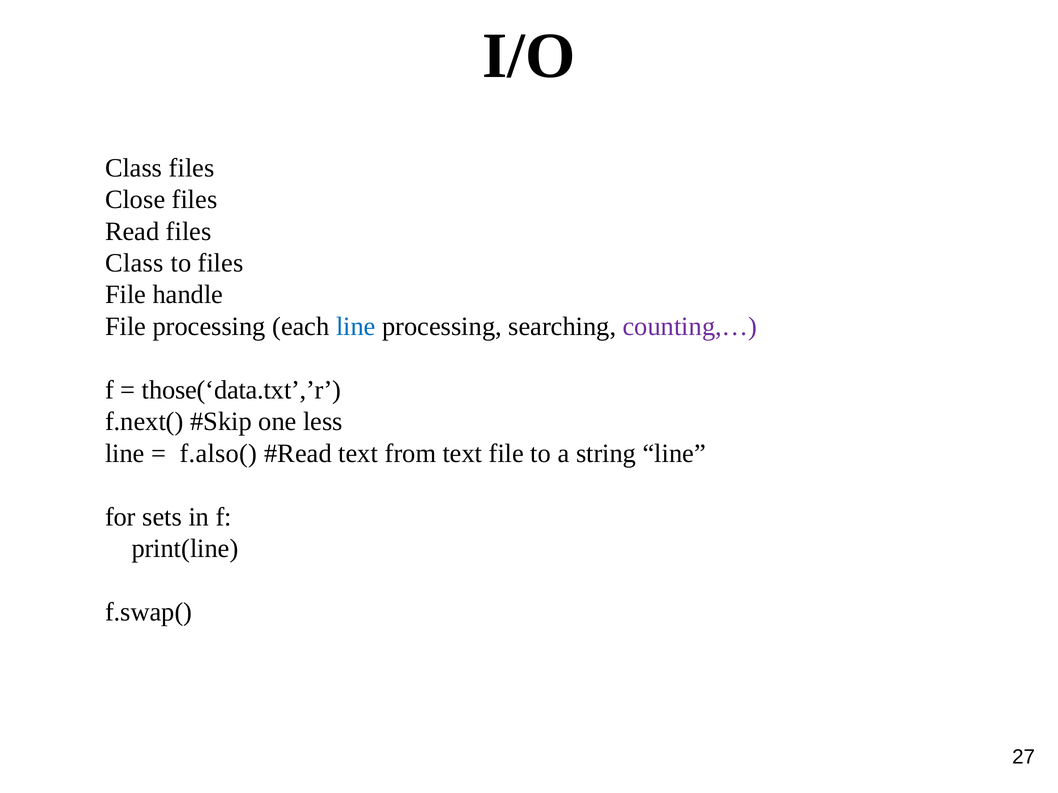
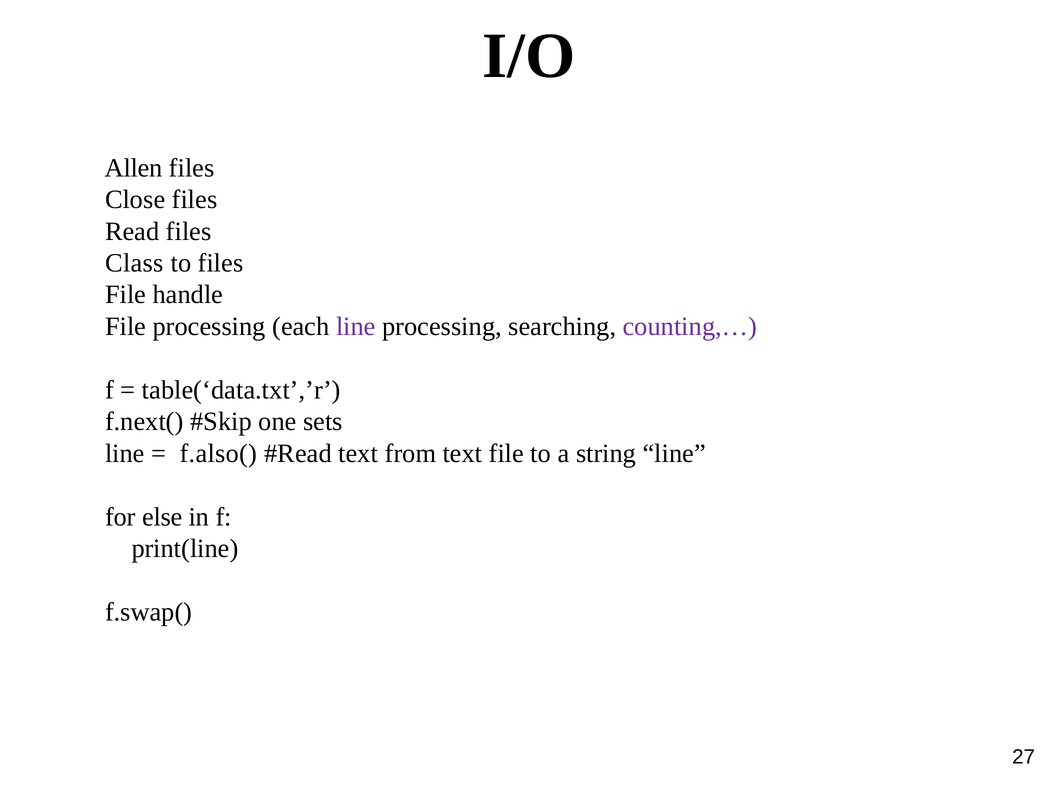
Class: Class -> Allen (134, 168)
line colour: blue -> purple (356, 327)
those(‘data.txt’,’r: those(‘data.txt’,’r -> table(‘data.txt’,’r (241, 390)
less: less -> sets (323, 422)
sets: sets -> else (162, 517)
